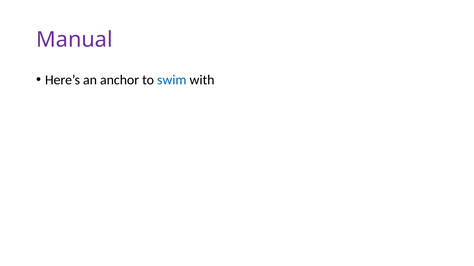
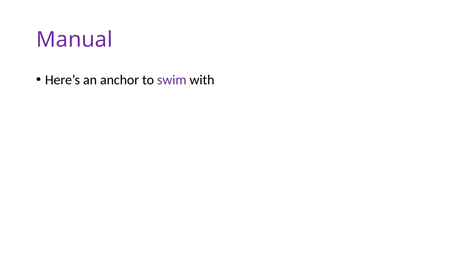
swim colour: blue -> purple (172, 80)
